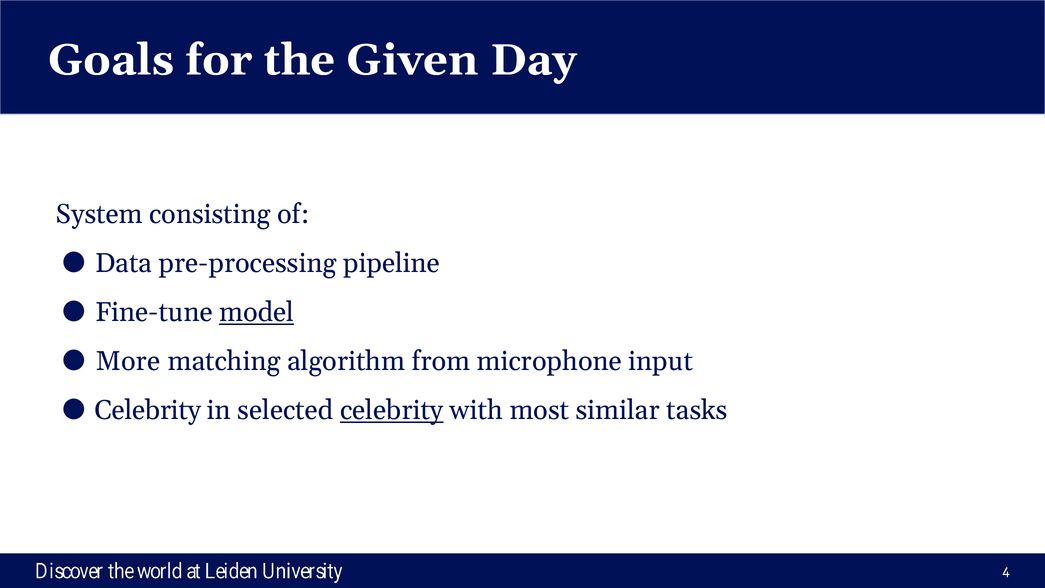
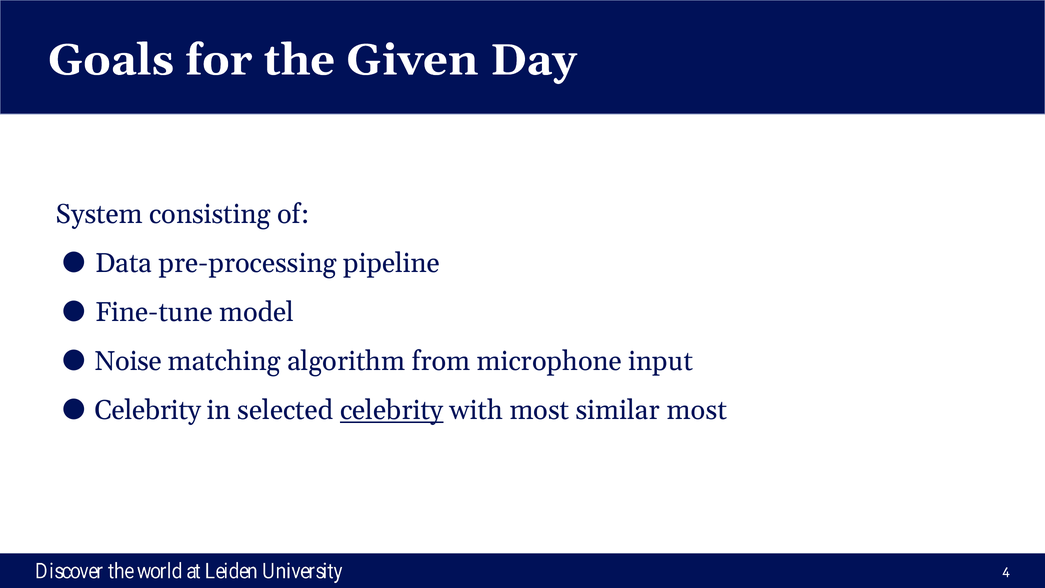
model underline: present -> none (257, 312)
More: More -> Noise (128, 361)
similar tasks: tasks -> most (697, 410)
